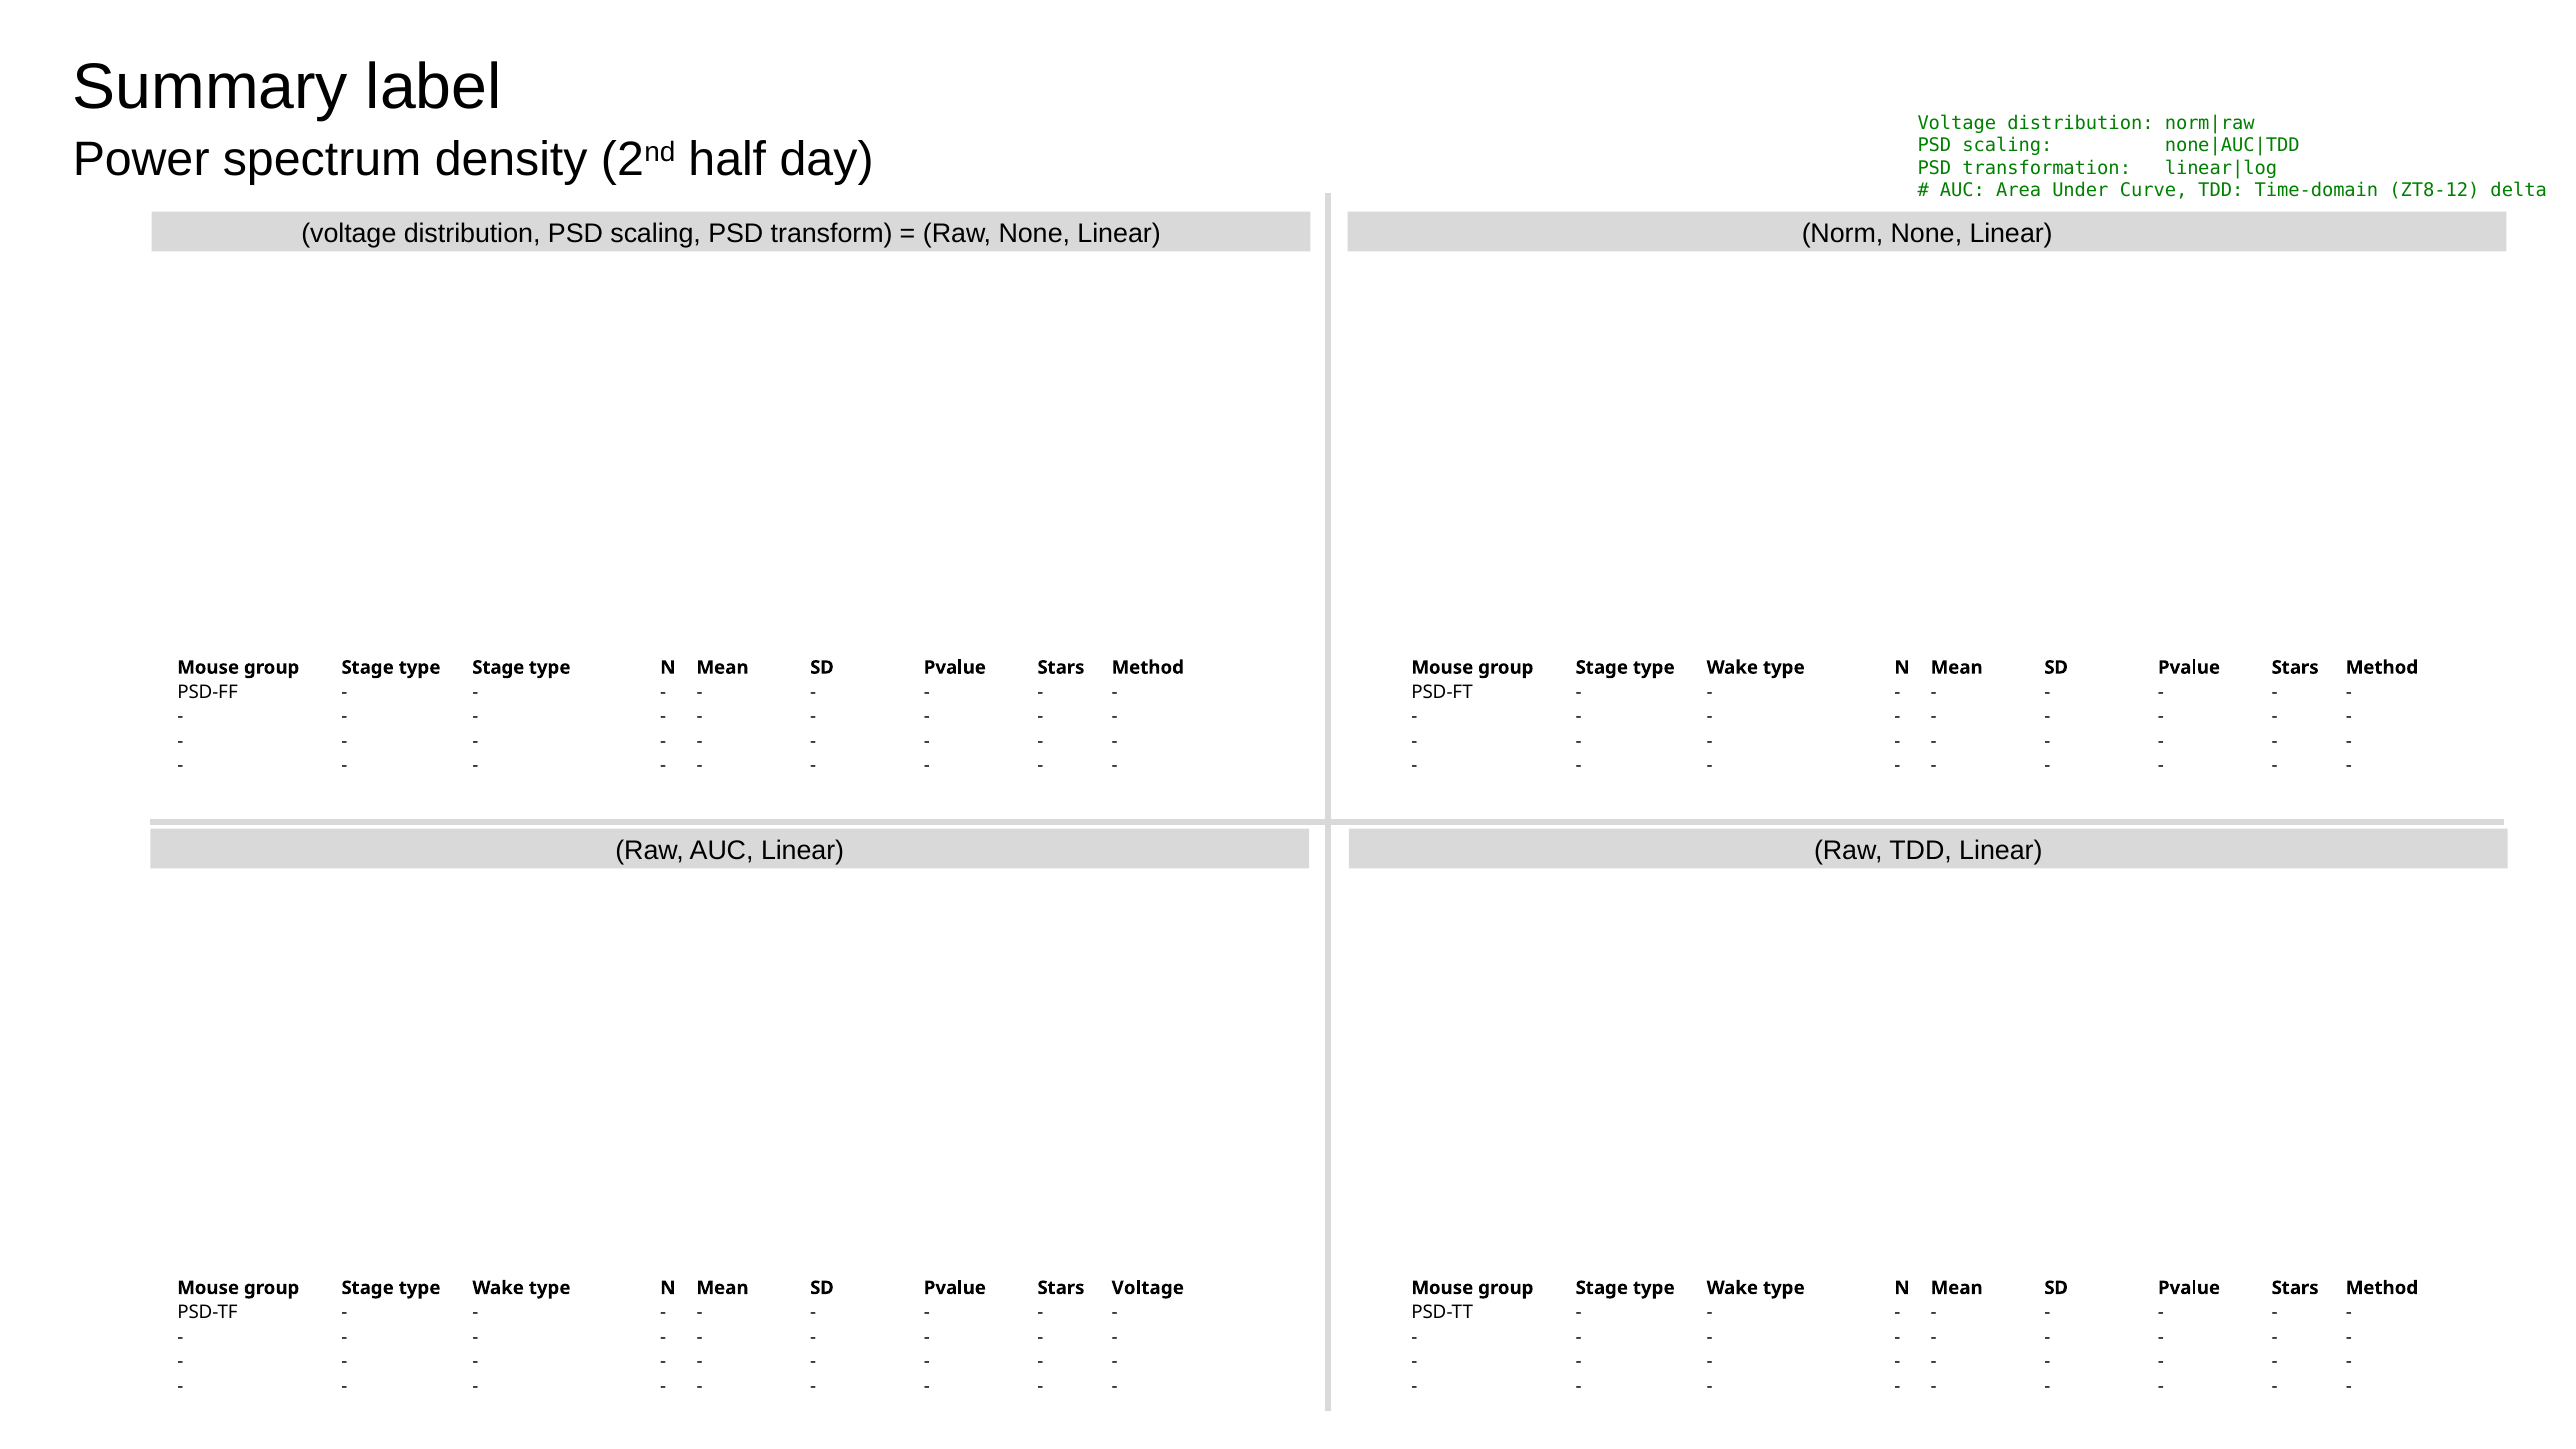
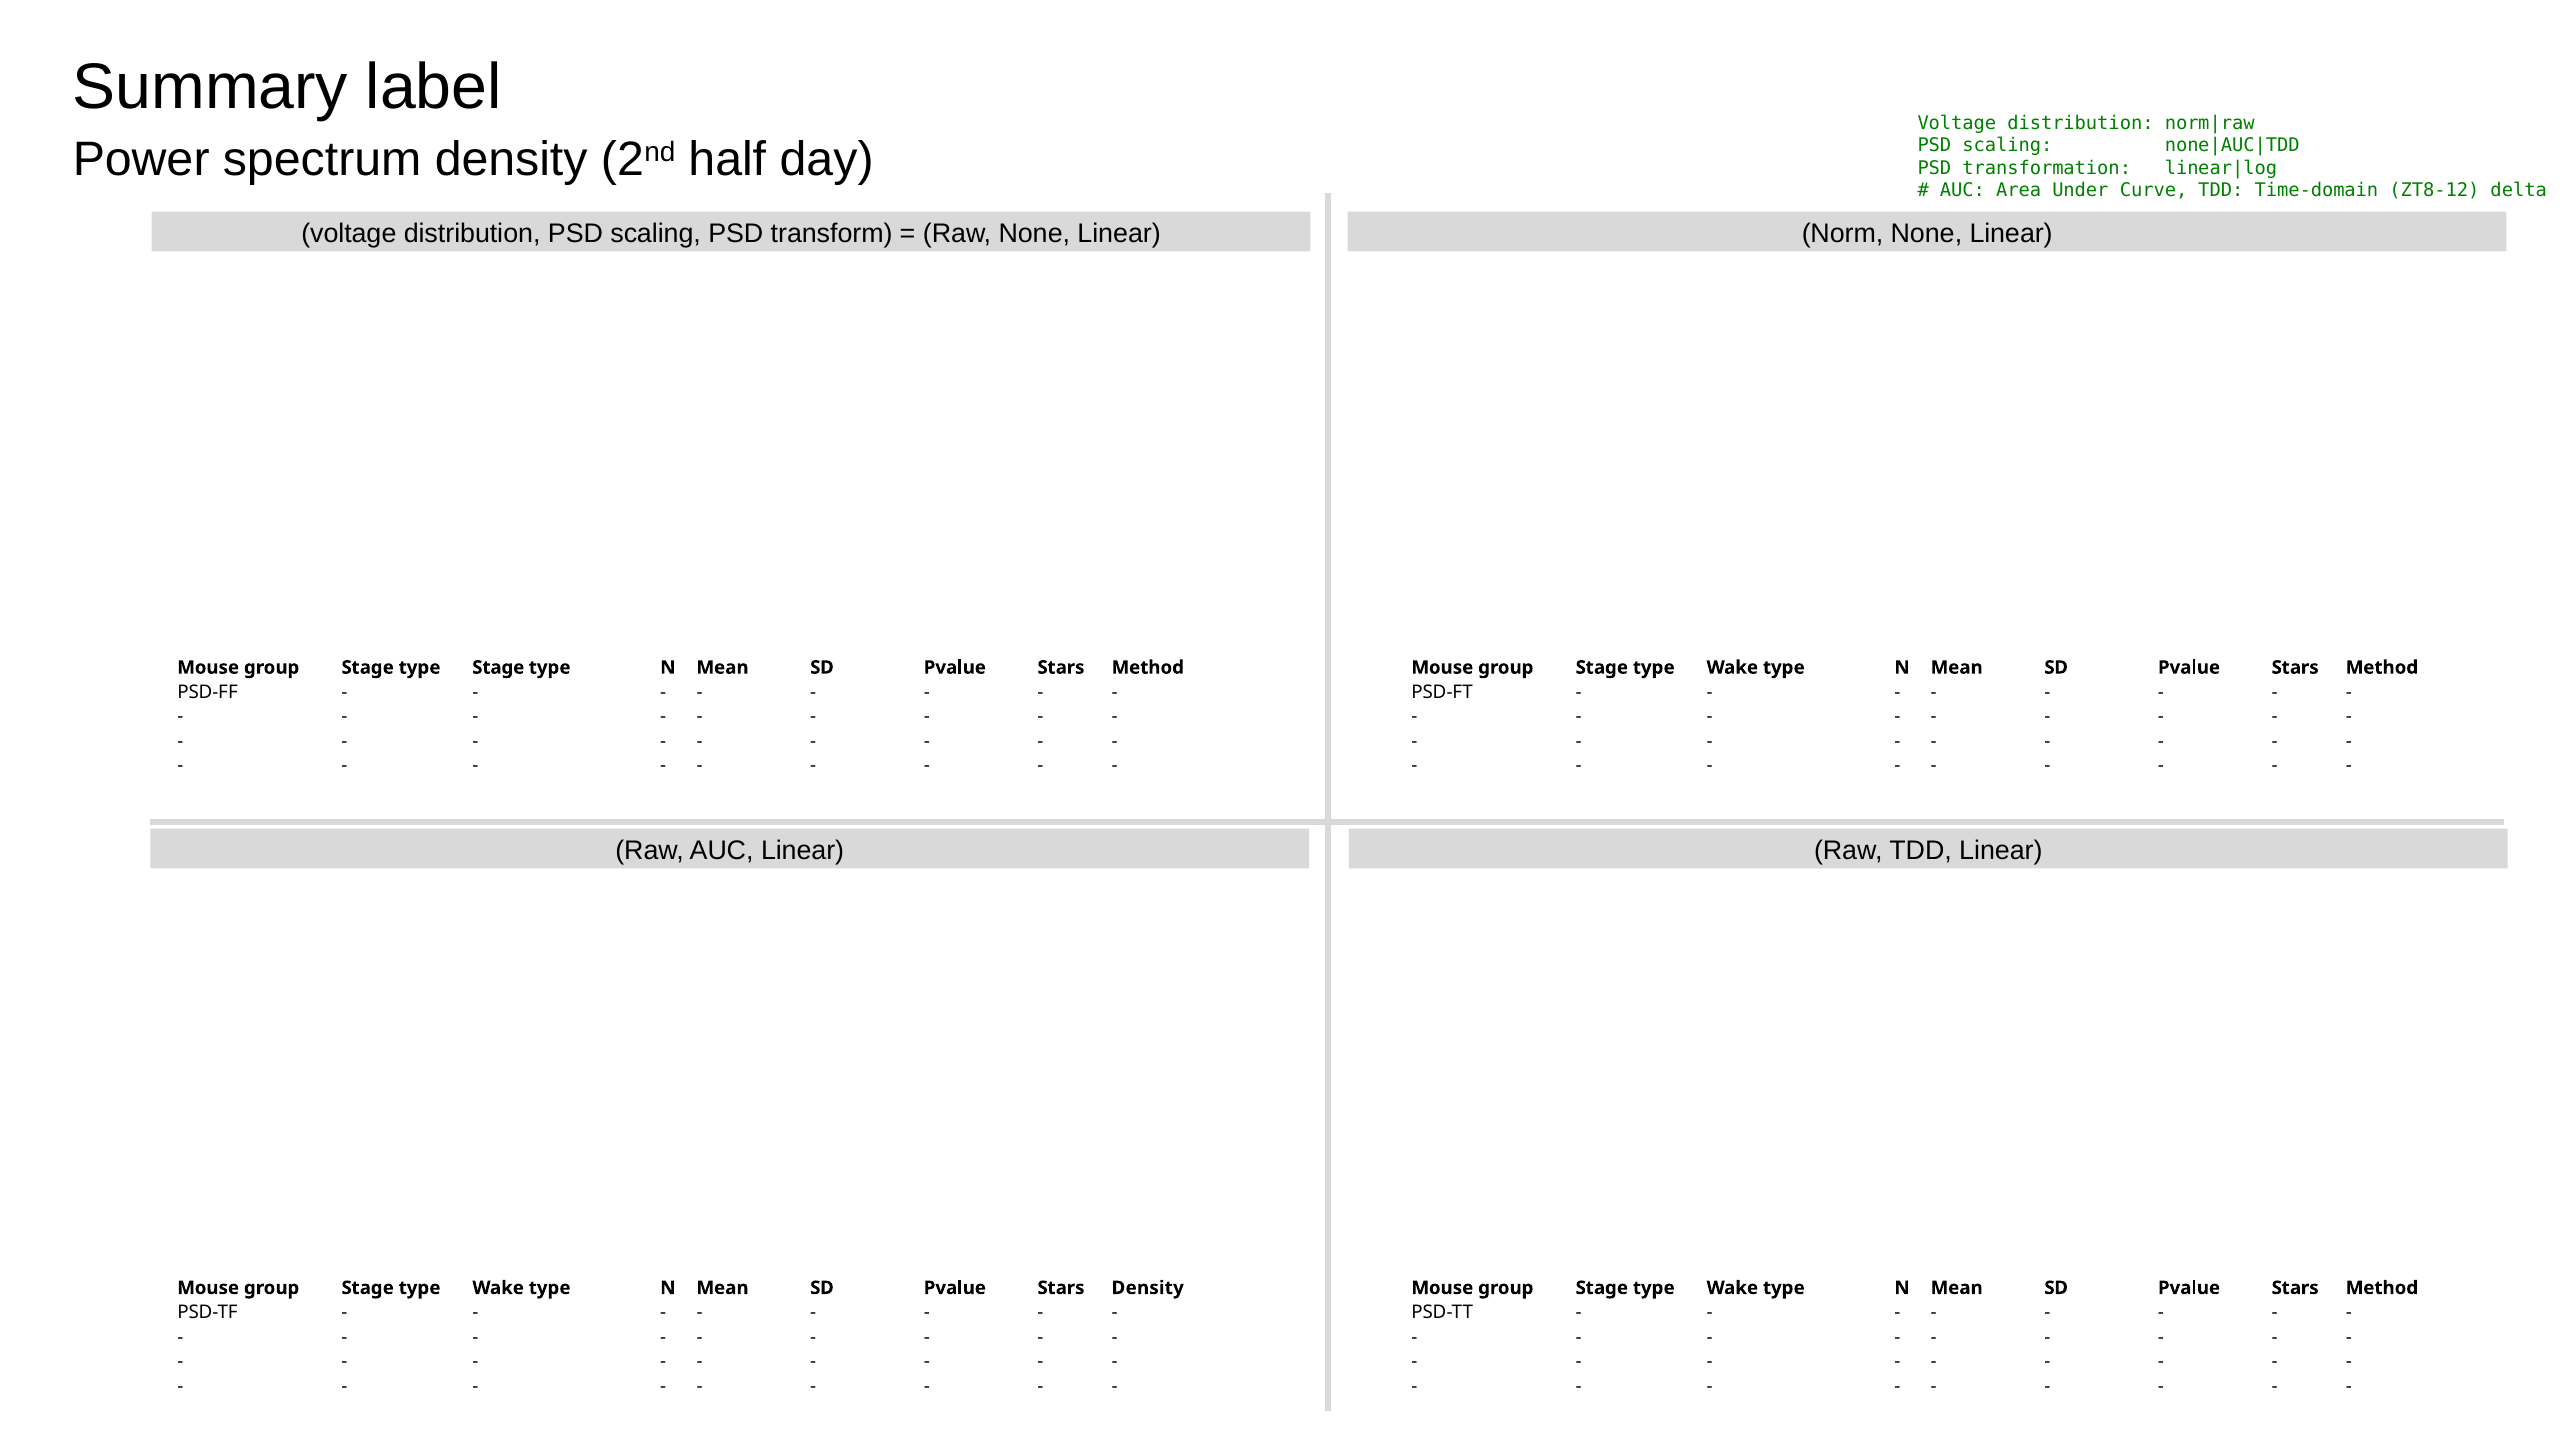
Stars Voltage: Voltage -> Density (1148, 1288)
